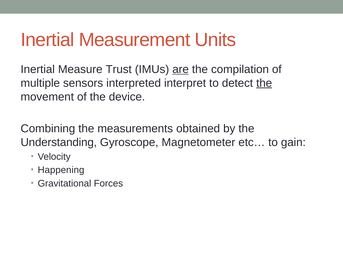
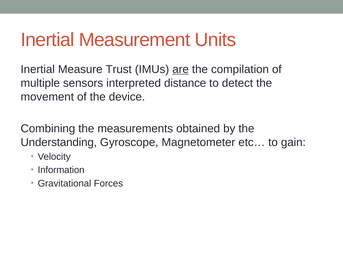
interpret: interpret -> distance (185, 83)
the underline: present -> none (264, 83)
Happening: Happening -> Information (61, 170)
